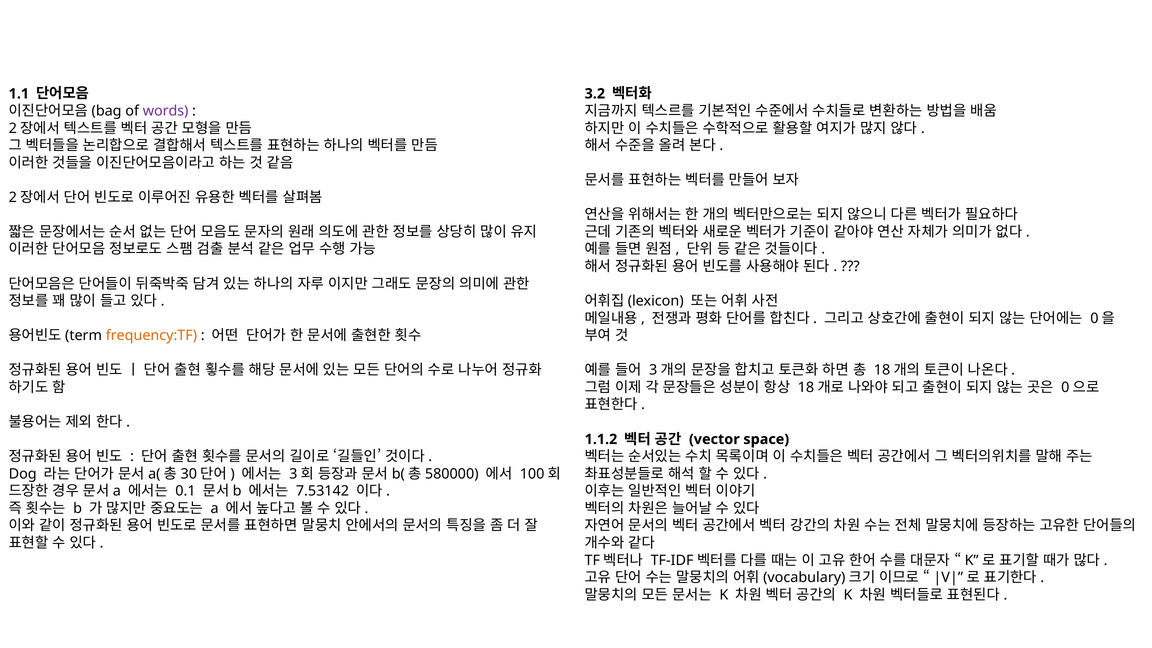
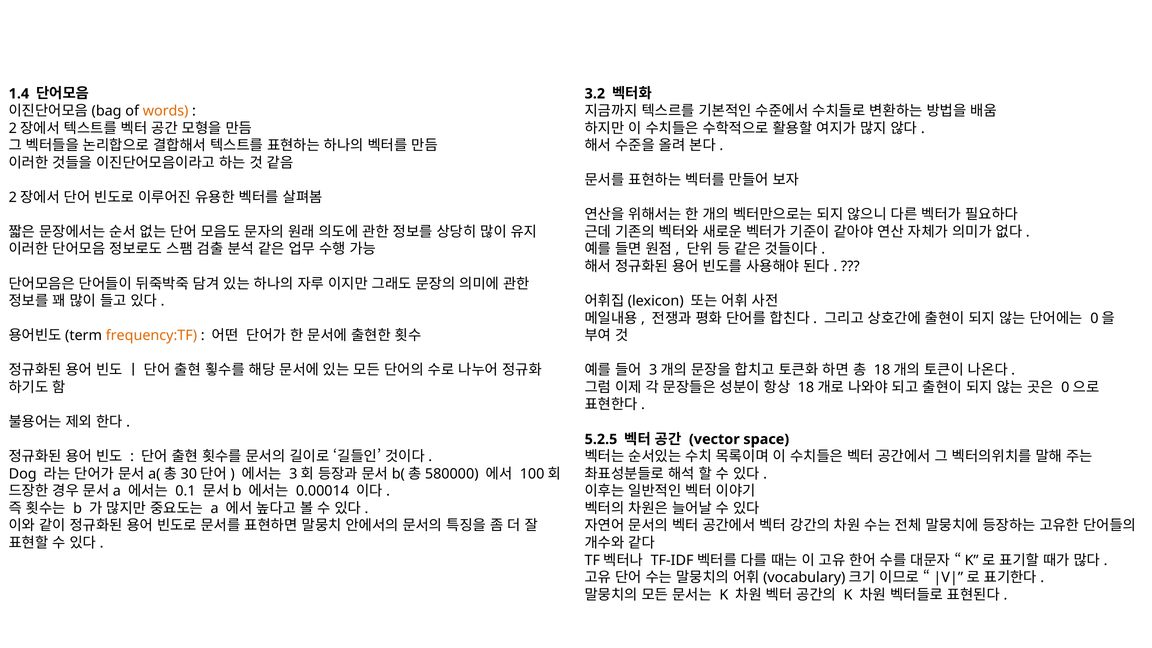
1.1: 1.1 -> 1.4 (19, 94)
words colour: purple -> orange (166, 111)
1.1.2: 1.1.2 -> 5.2.5 (601, 439)
7.53142: 7.53142 -> 0.00014 (322, 491)
